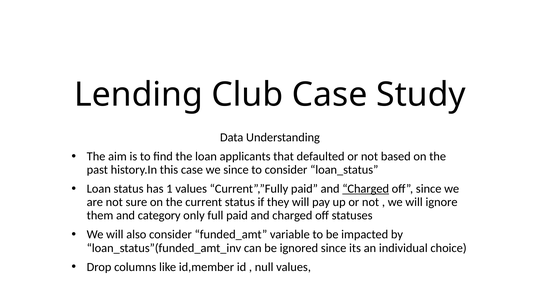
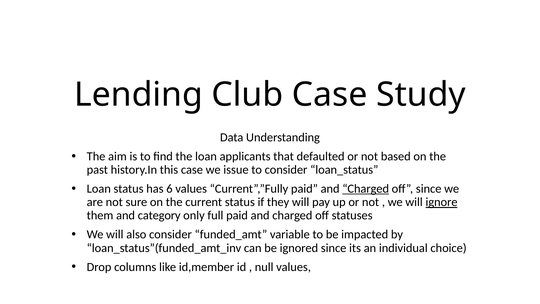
we since: since -> issue (236, 170)
1: 1 -> 6 (169, 189)
ignore underline: none -> present (442, 202)
